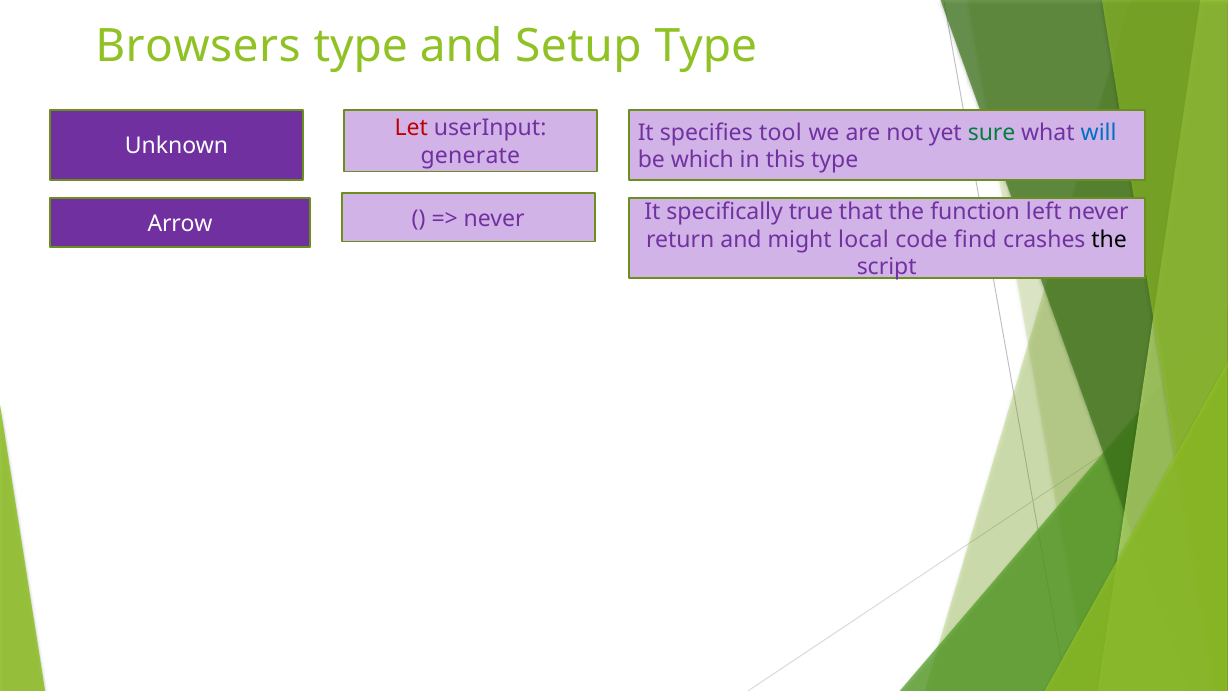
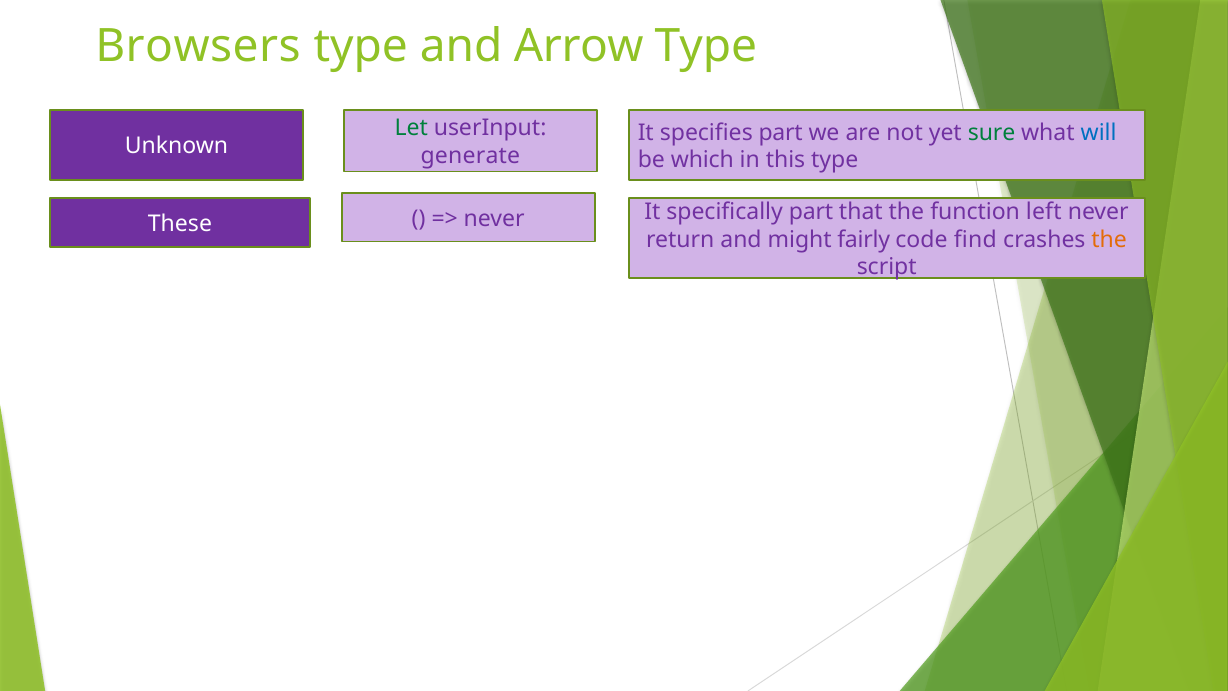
Setup: Setup -> Arrow (579, 47)
Let colour: red -> green (411, 128)
specifies tool: tool -> part (781, 132)
Arrow: Arrow -> These (180, 224)
specifically true: true -> part (811, 212)
local: local -> fairly (864, 239)
the colour: black -> orange (1109, 239)
